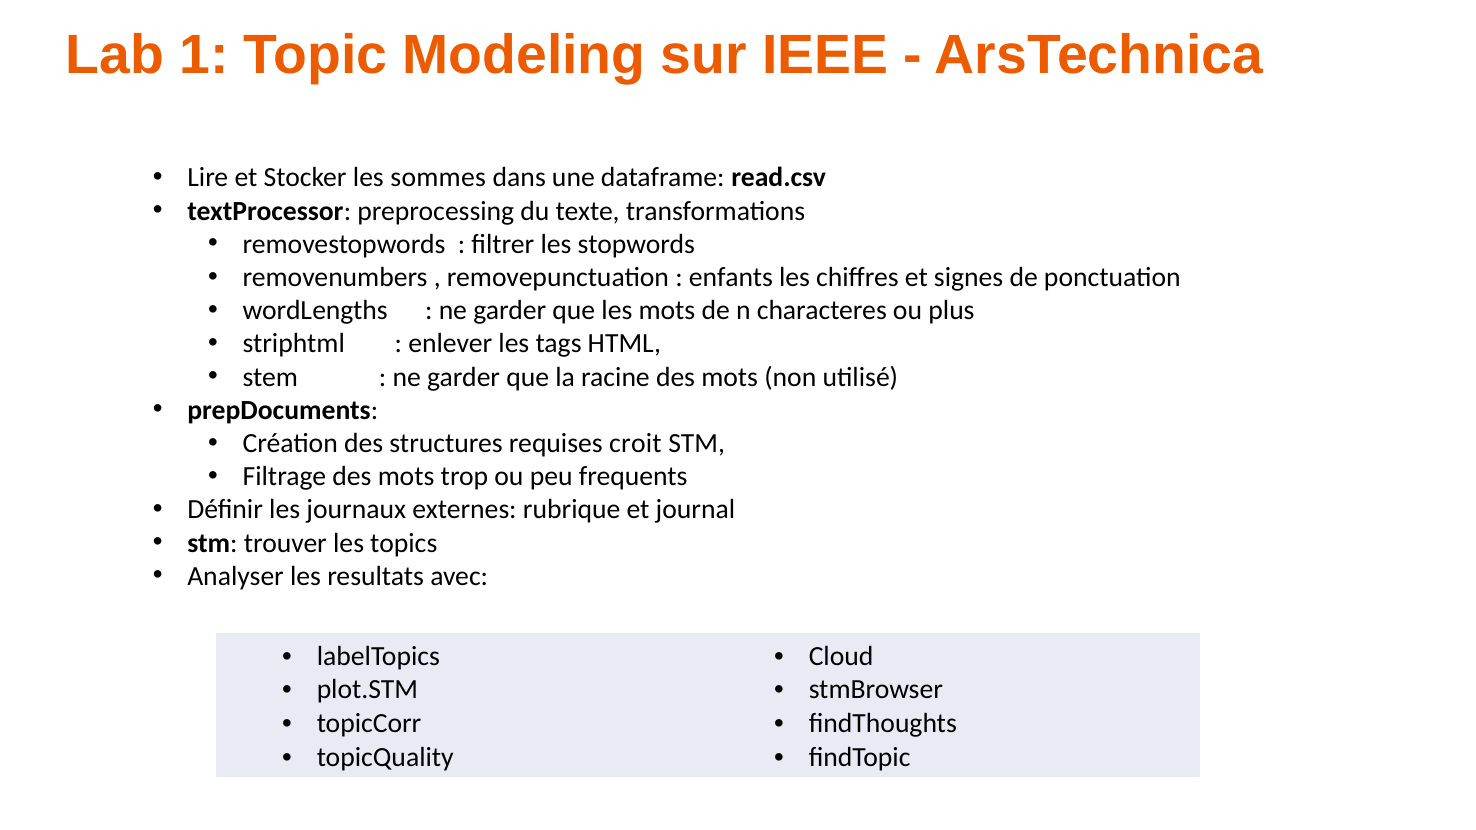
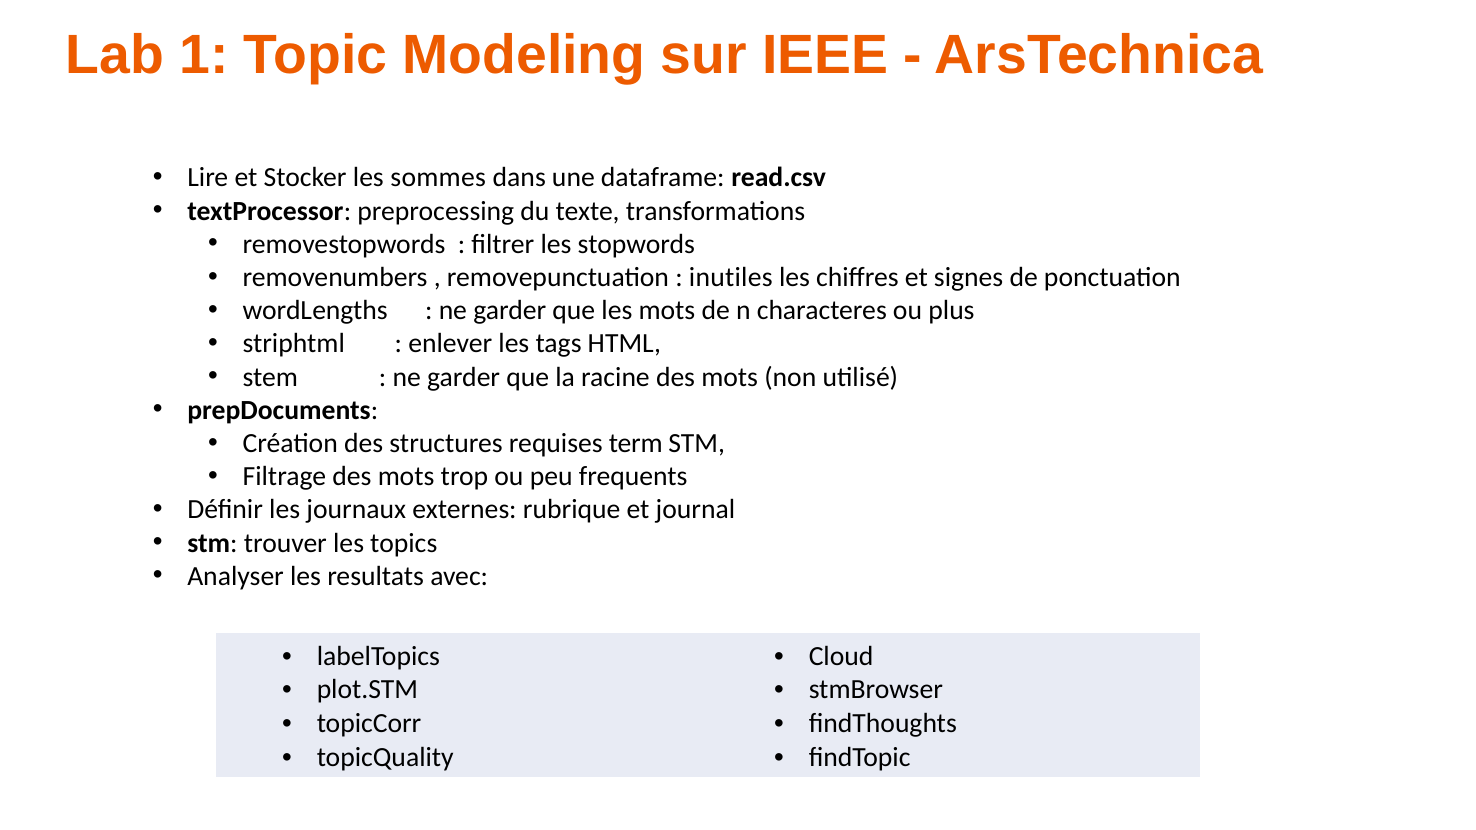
enfants: enfants -> inutiles (731, 277)
croit: croit -> term (636, 444)
